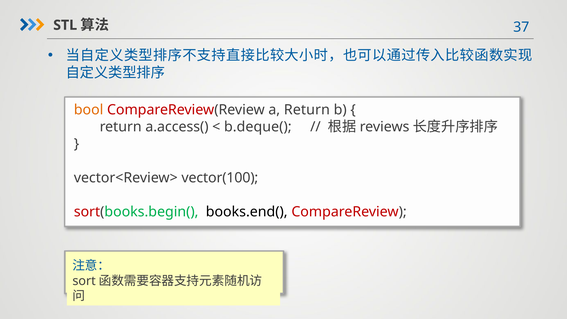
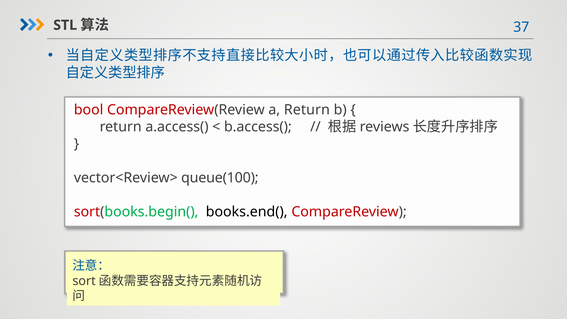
bool colour: orange -> red (89, 110)
b.deque(: b.deque( -> b.access( (258, 127)
vector(100: vector(100 -> queue(100 (220, 178)
